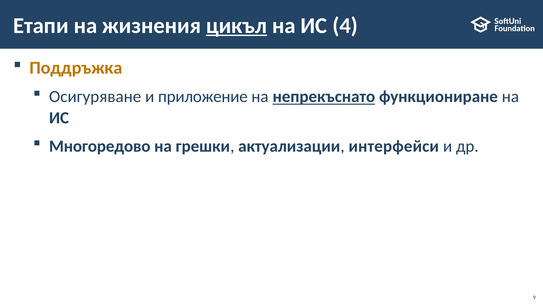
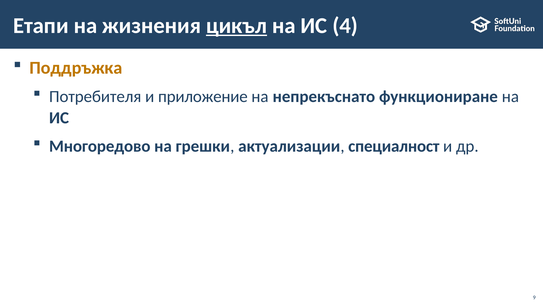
Осигуряване: Осигуряване -> Потребителя (95, 97)
непрекъснато underline: present -> none (324, 97)
интерфейси: интерфейси -> специалност (394, 146)
